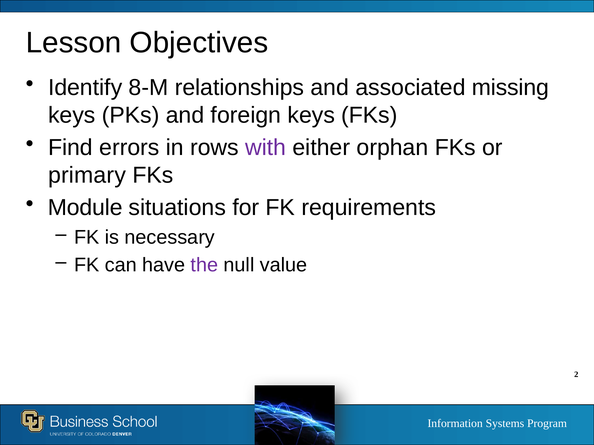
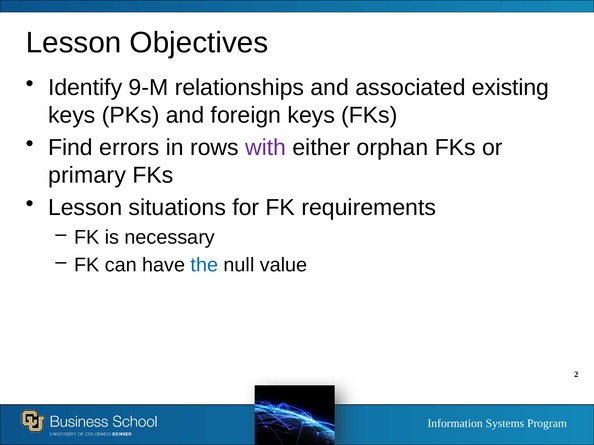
8-M: 8-M -> 9-M (149, 88)
missing: missing -> existing (510, 88)
Module: Module -> Lesson (85, 208)
the colour: purple -> blue (204, 265)
